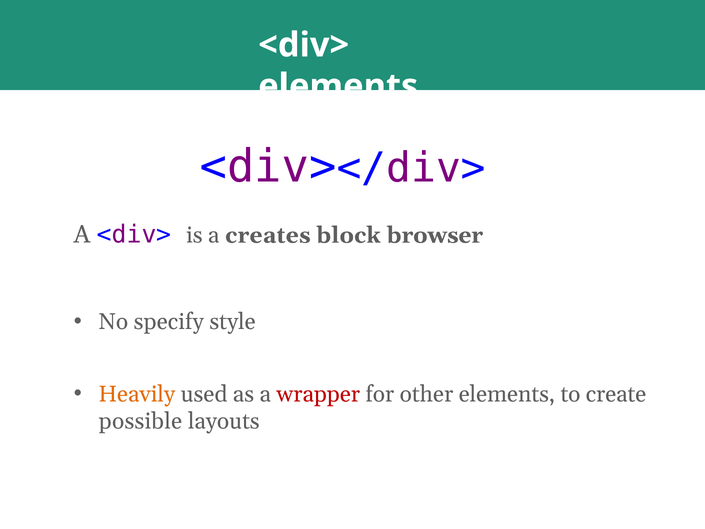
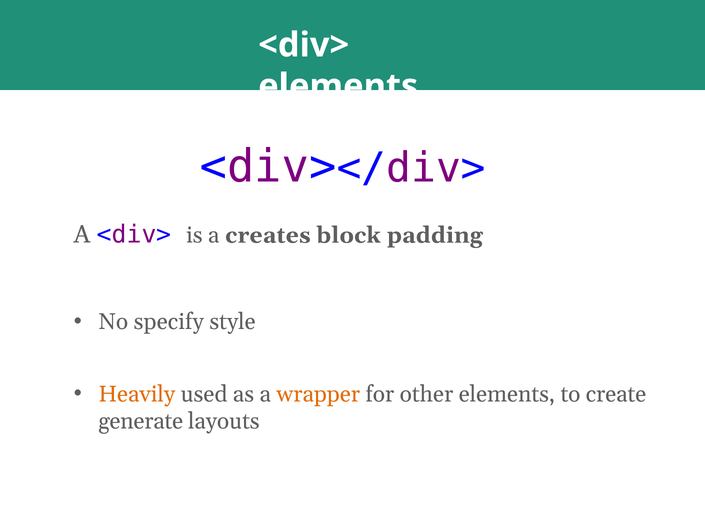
browser: browser -> padding (435, 235)
wrapper colour: red -> orange (318, 394)
possible: possible -> generate (141, 421)
